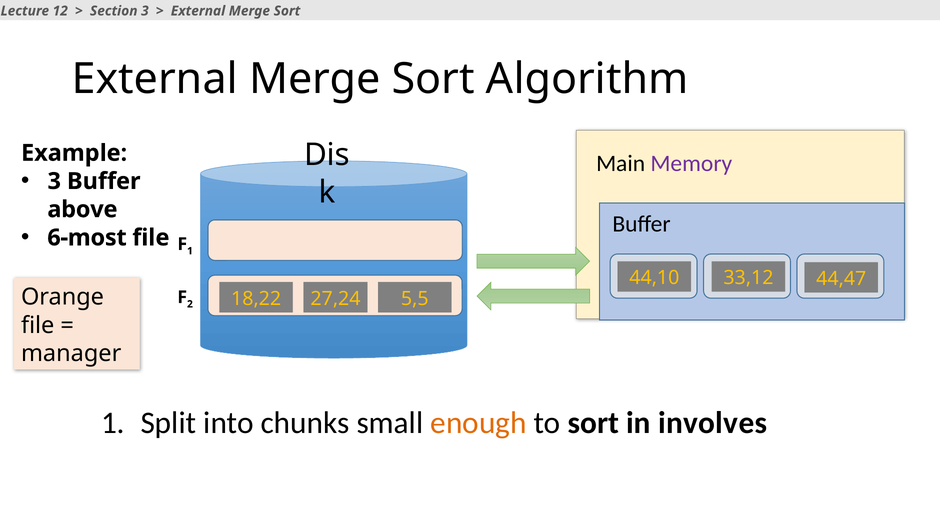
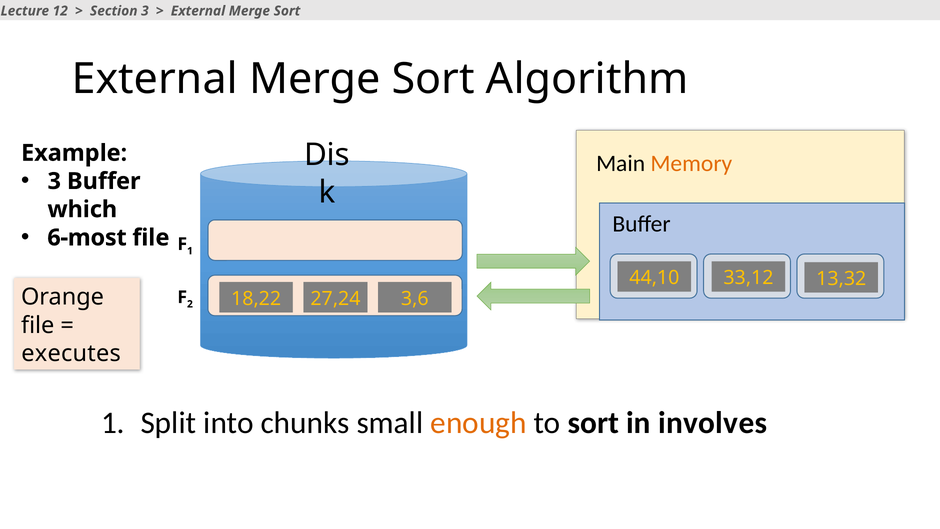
Memory colour: purple -> orange (691, 164)
above: above -> which (82, 209)
44,47: 44,47 -> 13,32 (841, 279)
5,5: 5,5 -> 3,6 (415, 298)
manager: manager -> executes (71, 353)
